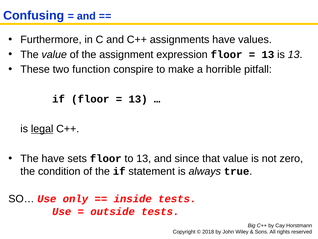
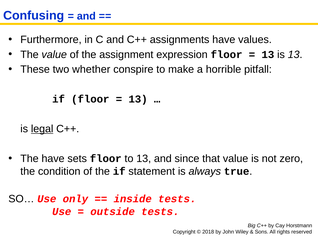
function: function -> whether (91, 69)
